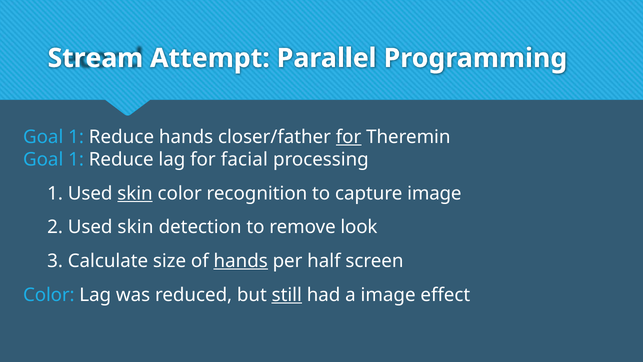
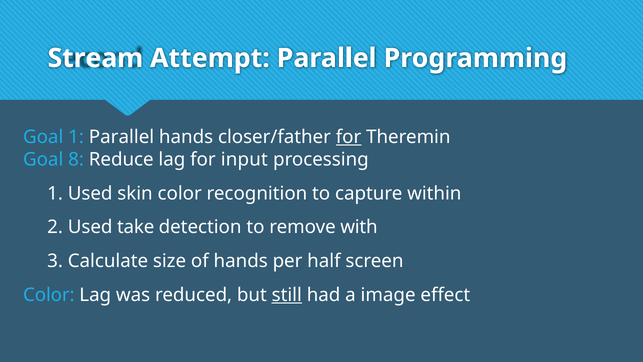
Reduce: Reduce -> Parallel (122, 137)
1: 1 -> 8 (76, 160)
facial: facial -> input (244, 160)
skin underline: present -> none (135, 193)
capture image: image -> within (434, 193)
2 Used skin: skin -> take (136, 227)
look: look -> with (359, 227)
hands underline: present -> none (241, 261)
